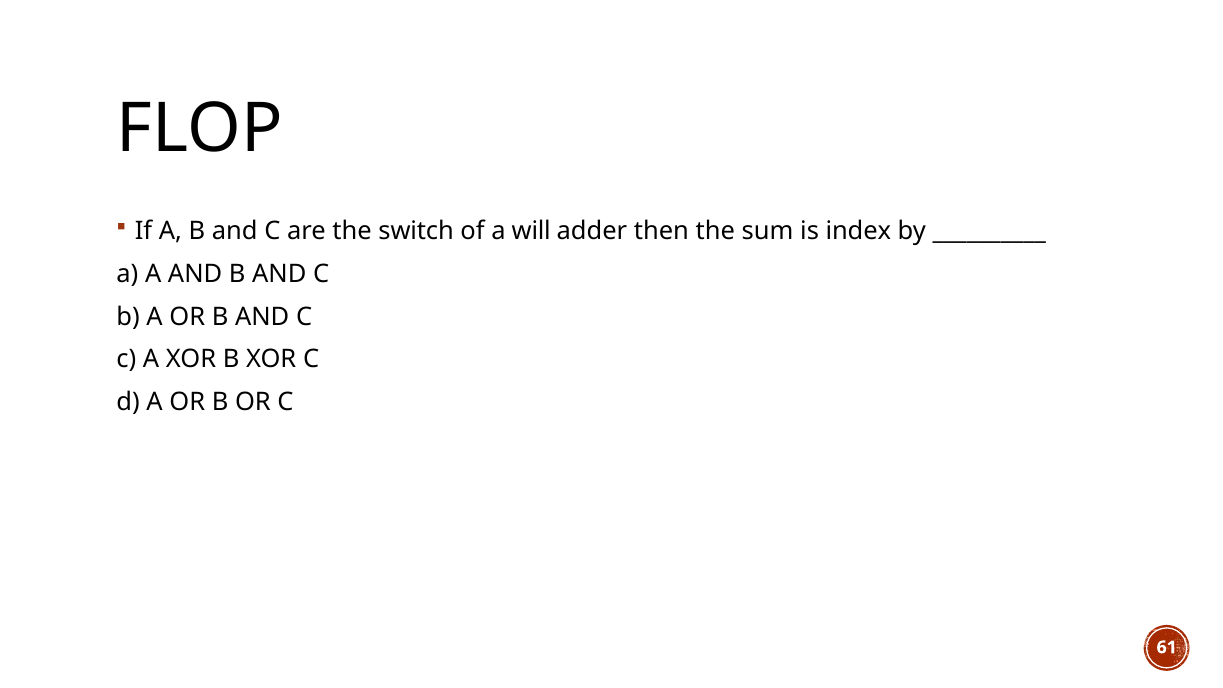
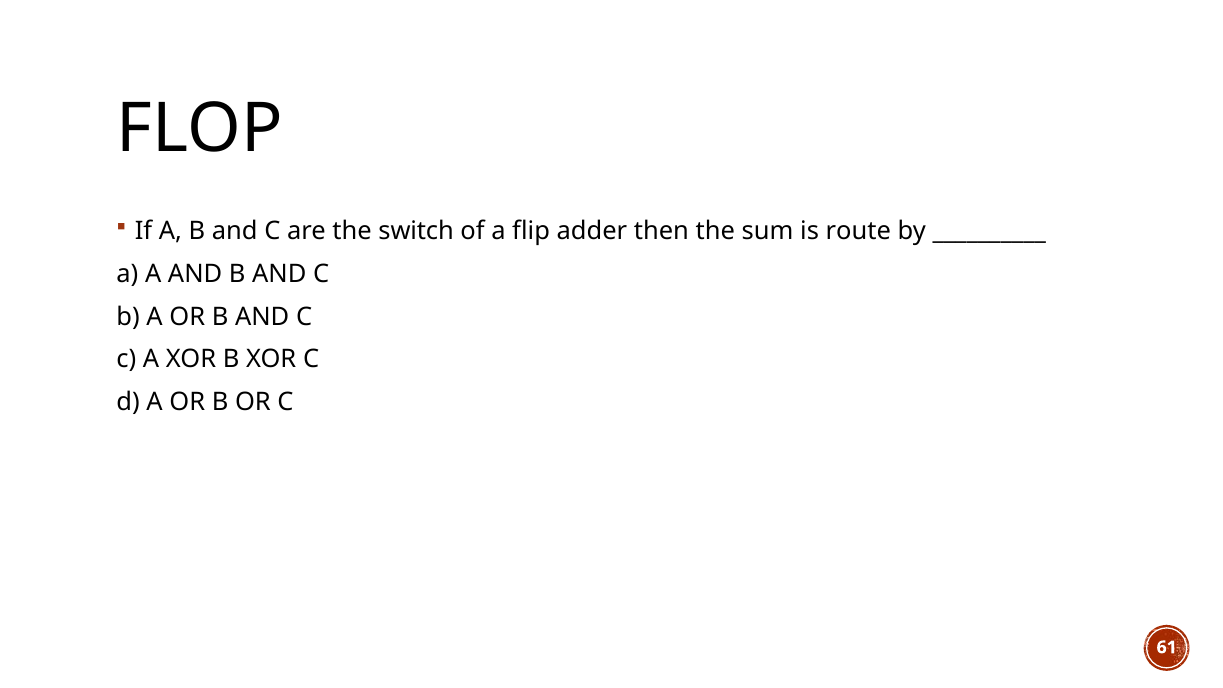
will: will -> flip (531, 231)
index: index -> route (858, 231)
